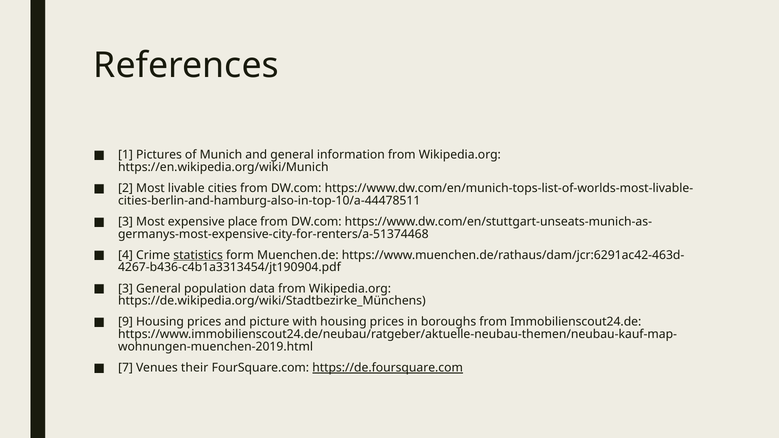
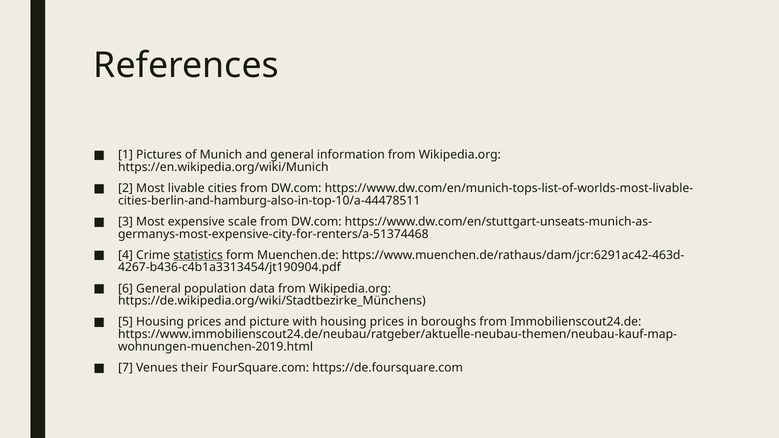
place: place -> scale (242, 222)
3: 3 -> 6 (125, 289)
9: 9 -> 5 (125, 322)
https://de.foursquare.com underline: present -> none (388, 368)
